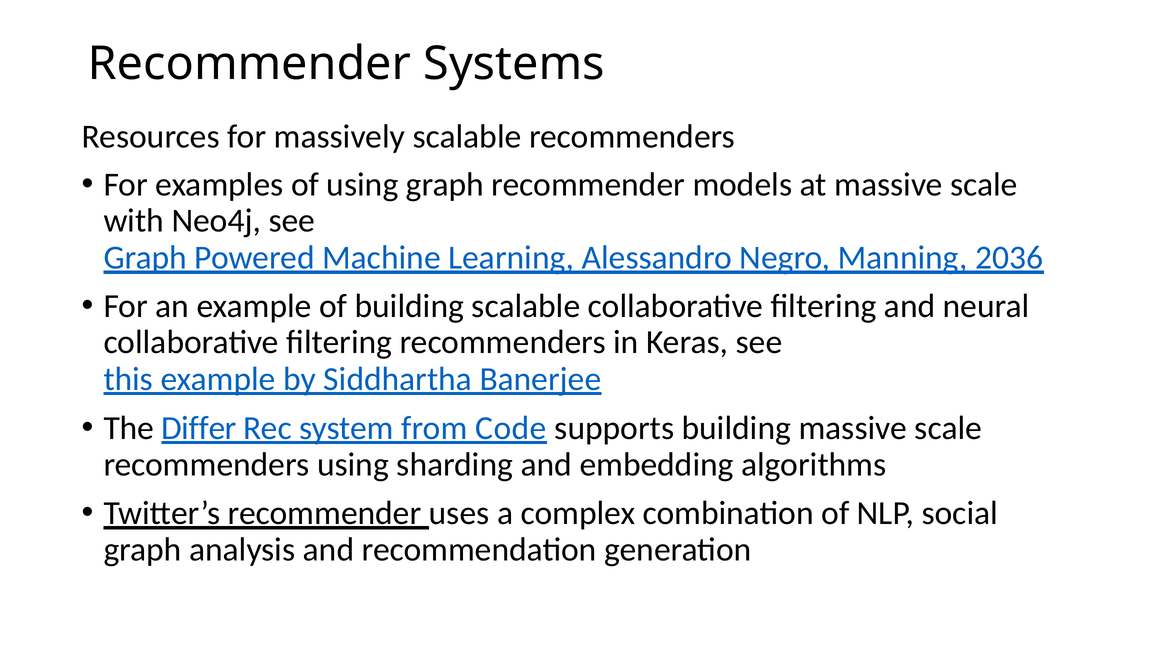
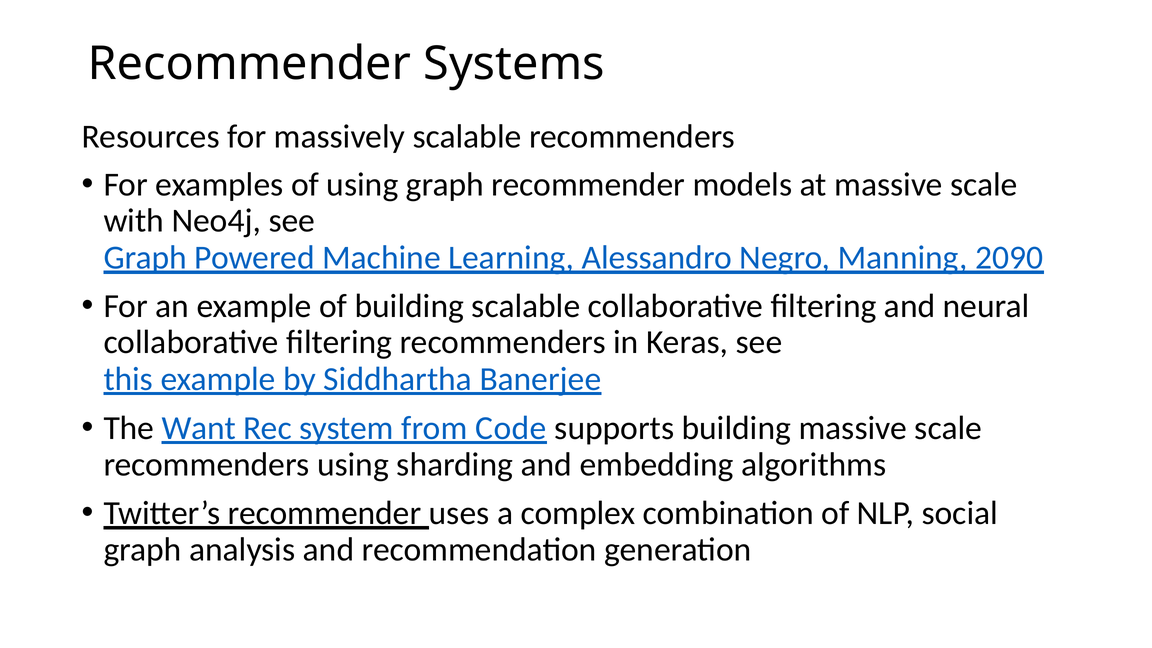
2036: 2036 -> 2090 (1009, 258)
Differ: Differ -> Want (199, 428)
